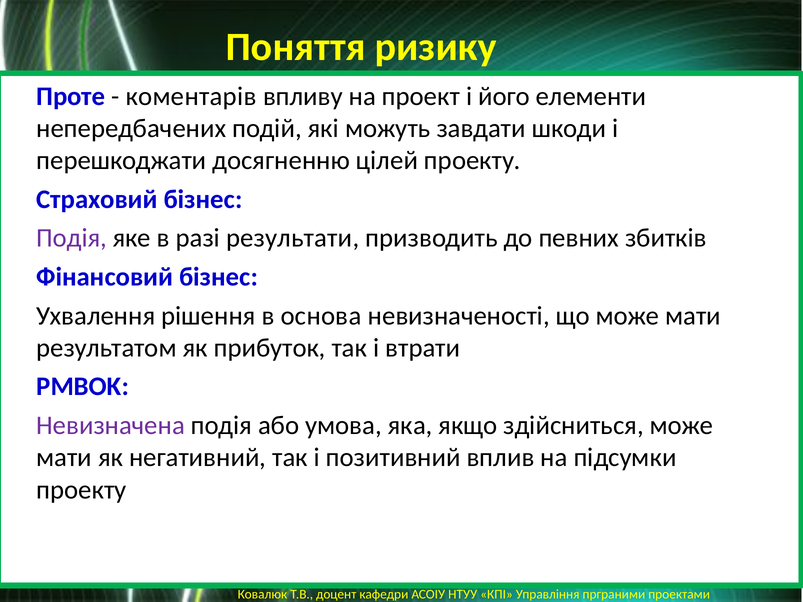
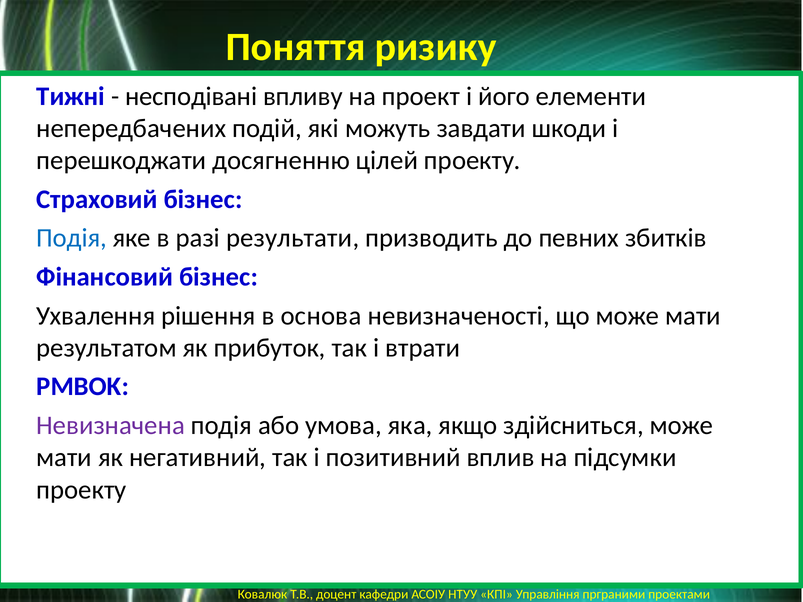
Проте: Проте -> Тижні (71, 96)
коментарів: коментарів -> несподівані (191, 96)
Подія colour: purple -> blue (72, 238)
